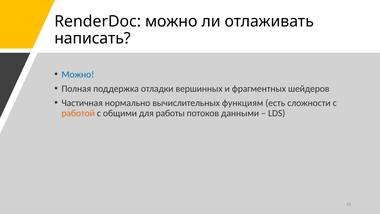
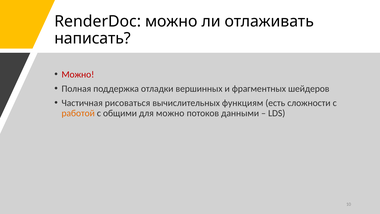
Можно colour: blue -> red (78, 74)
нормально: нормально -> рисоваться (128, 103)
для работы: работы -> можно (170, 113)
